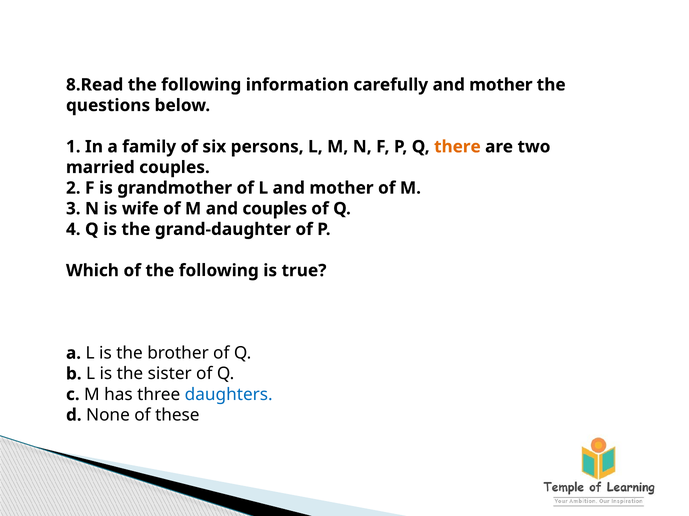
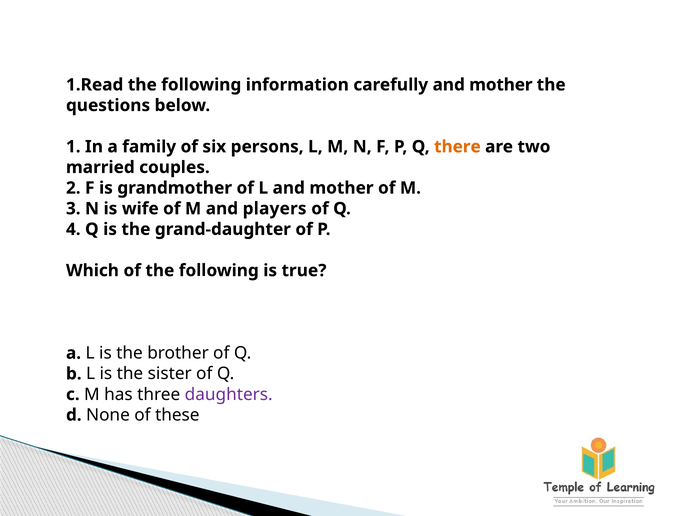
8.Read: 8.Read -> 1.Read (95, 85)
and couples: couples -> players (275, 209)
daughters colour: blue -> purple (229, 395)
